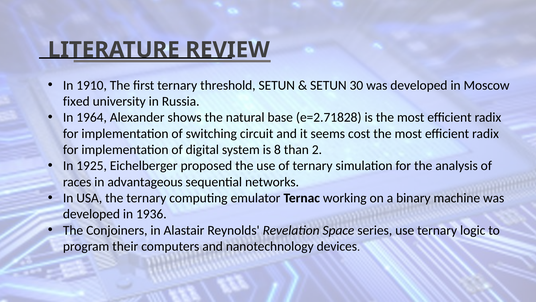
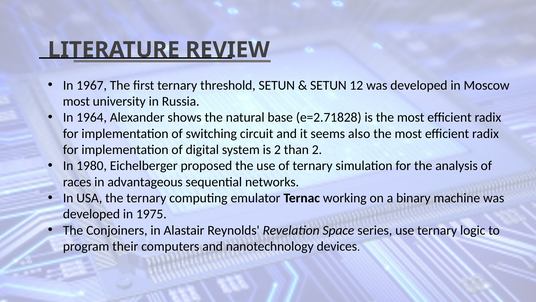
1910: 1910 -> 1967 (92, 85)
30: 30 -> 12 (356, 85)
fixed: fixed -> most (76, 101)
cost: cost -> also (359, 133)
is 8: 8 -> 2 (277, 149)
1925: 1925 -> 1980 (92, 166)
1936: 1936 -> 1975 (151, 214)
